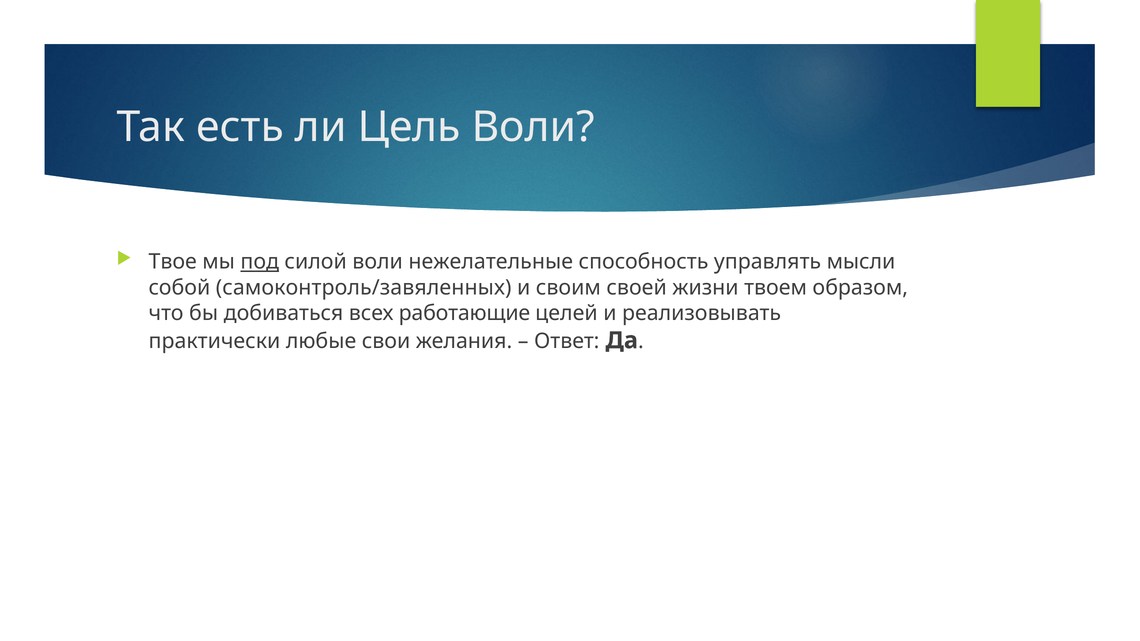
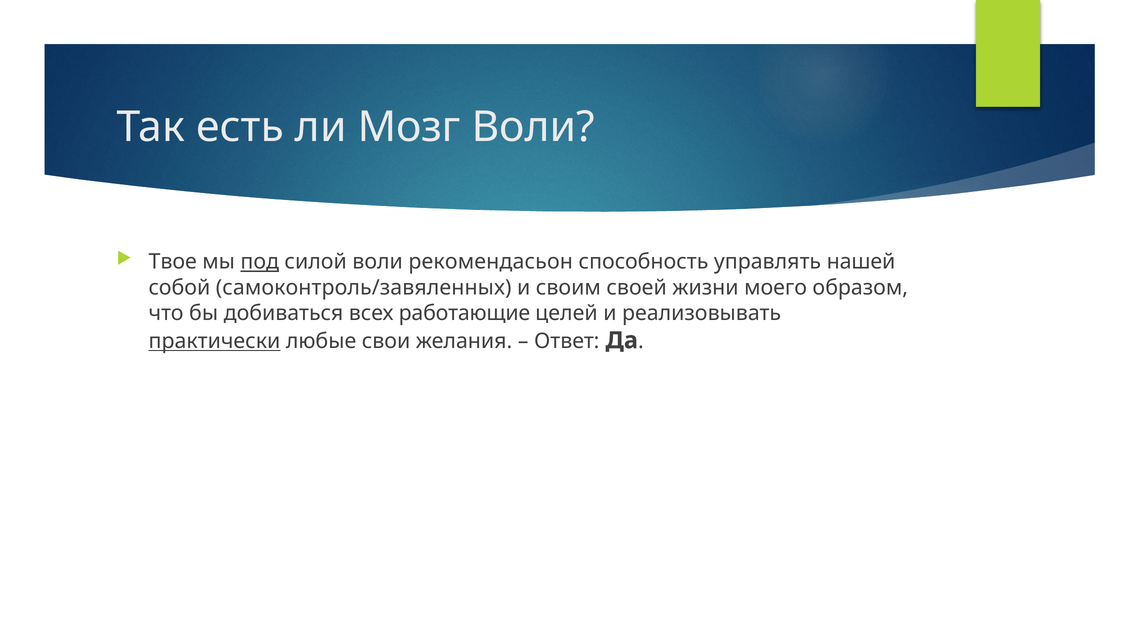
Цель: Цель -> Мозг (409, 127)
нежелательные: нежелательные -> рекомендасьон (491, 262)
мысли: мысли -> нашей (861, 262)
твоем: твоем -> моего (776, 288)
практически underline: none -> present (214, 341)
